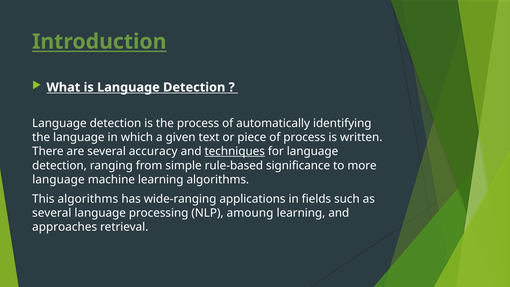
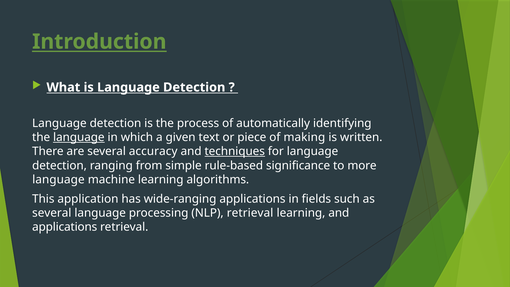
language underline: none -> present (79, 137)
of process: process -> making (304, 137)
This algorithms: algorithms -> application (88, 199)
NLP amoung: amoung -> retrieval (250, 213)
approaches: approaches -> applications (65, 227)
